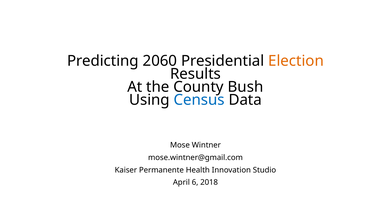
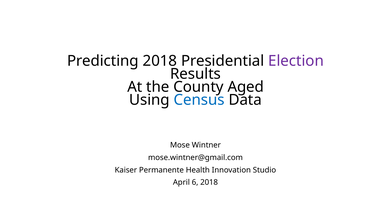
Predicting 2060: 2060 -> 2018 (160, 61)
Election colour: orange -> purple (296, 61)
Bush: Bush -> Aged (246, 87)
